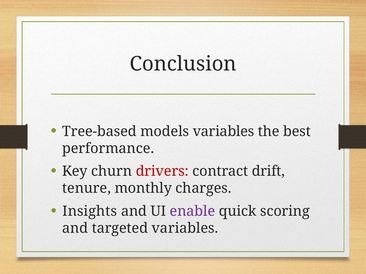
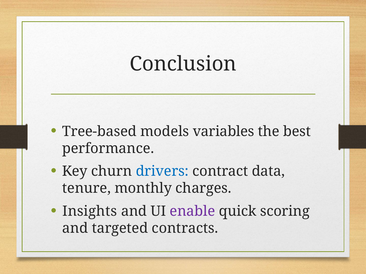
drivers colour: red -> blue (162, 172)
drift: drift -> data (268, 172)
targeted variables: variables -> contracts (185, 229)
